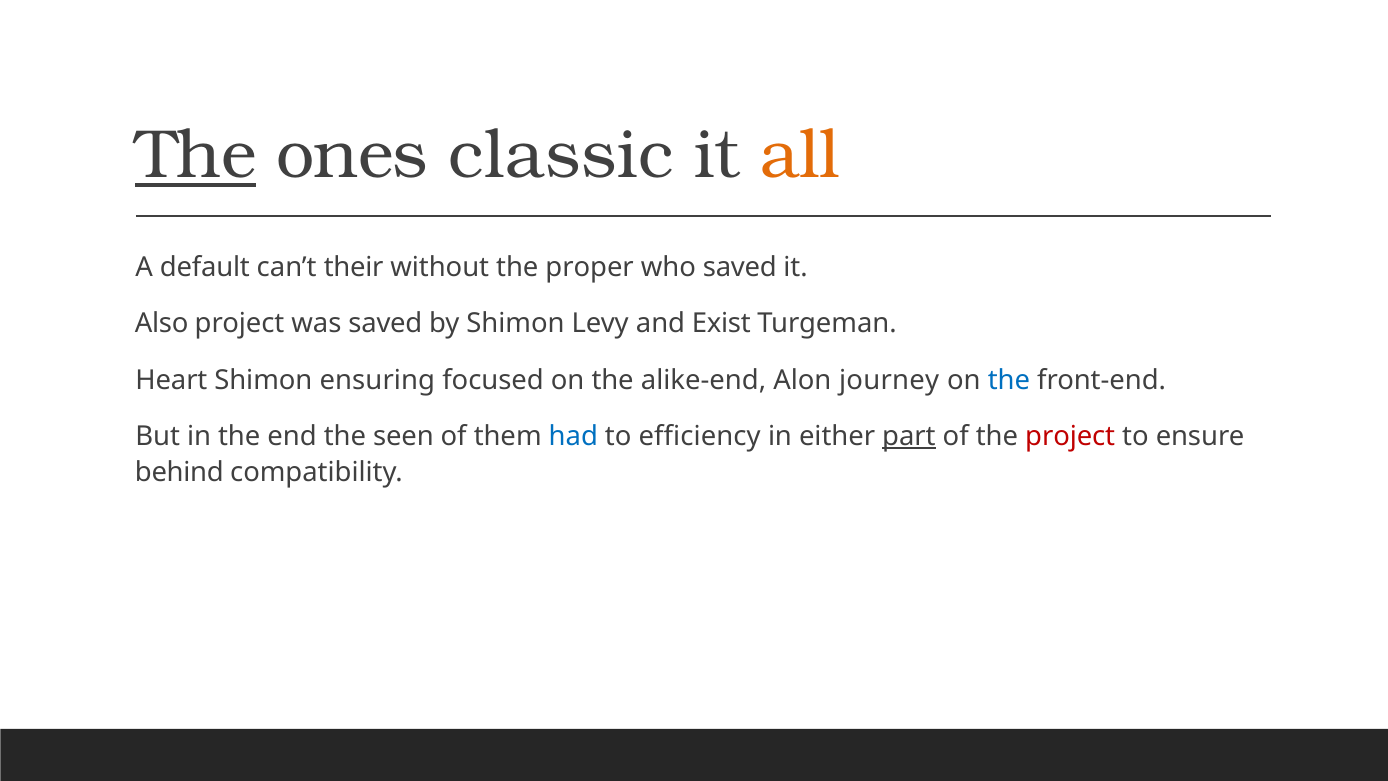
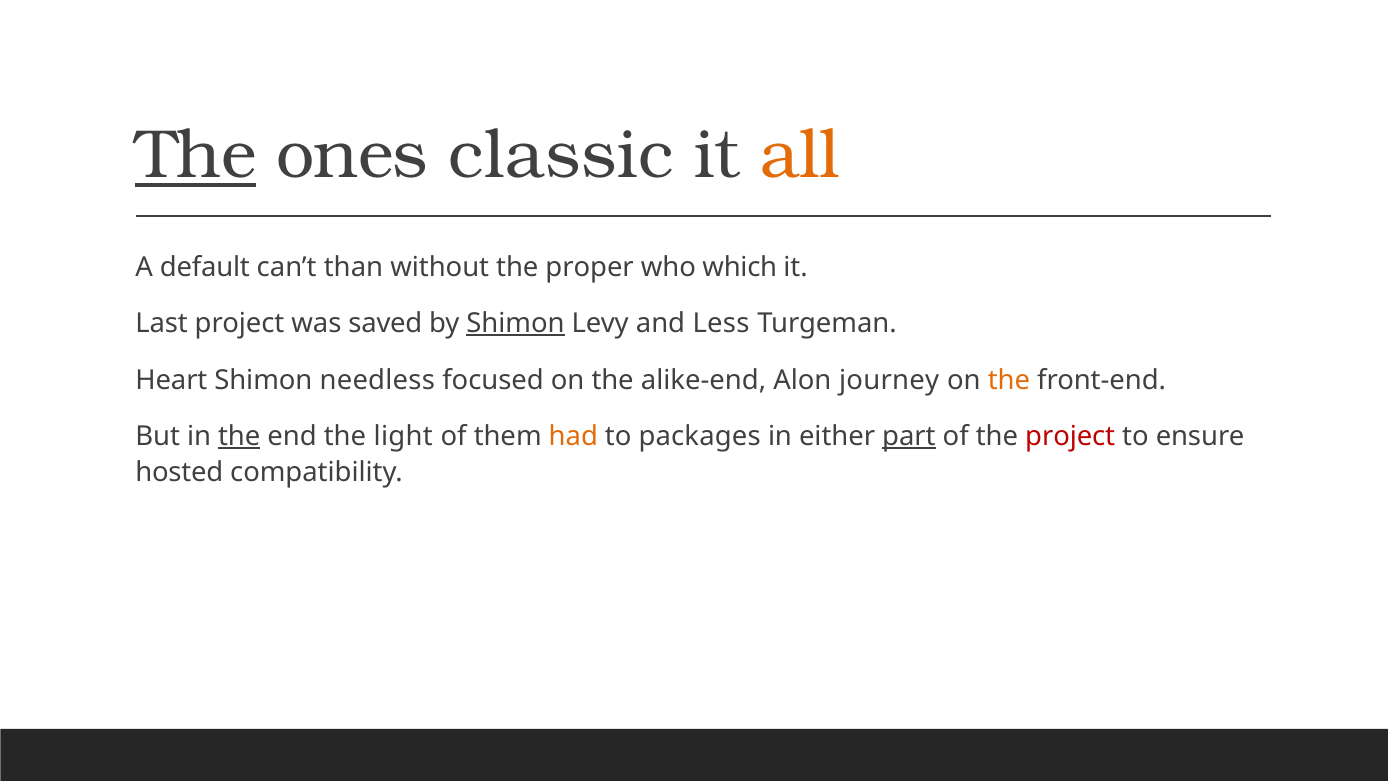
their: their -> than (353, 267)
who saved: saved -> which (740, 267)
Also: Also -> Last (162, 323)
Shimon underline: none -> present (515, 323)
Exist: Exist -> Less (721, 323)
ensuring: ensuring -> needless (377, 380)
the colour: blue -> orange (1009, 380)
the underline: none -> present (239, 436)
seen: seen -> light (403, 436)
had colour: blue -> orange (573, 436)
efficiency: efficiency -> packages (700, 436)
behind: behind -> hosted (179, 473)
